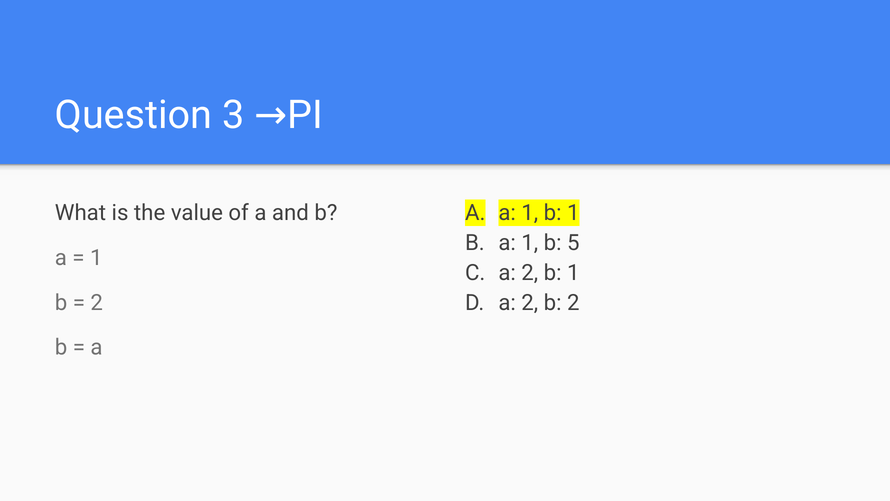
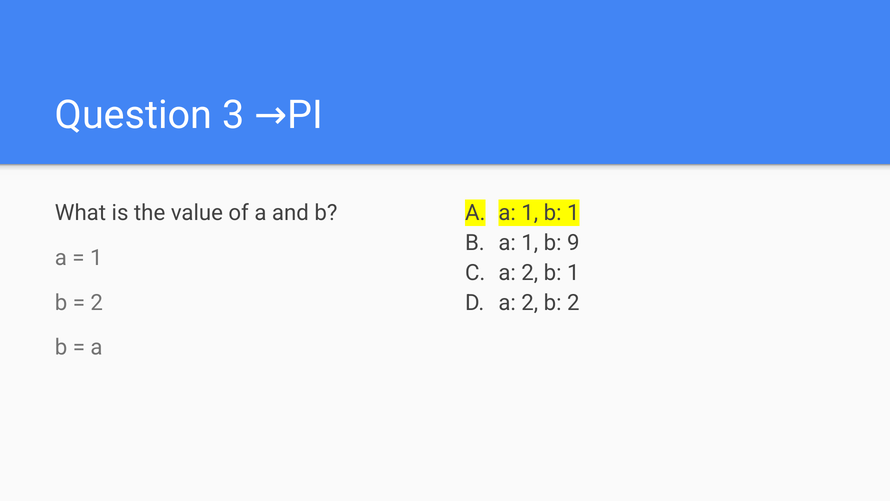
5: 5 -> 9 (573, 243)
